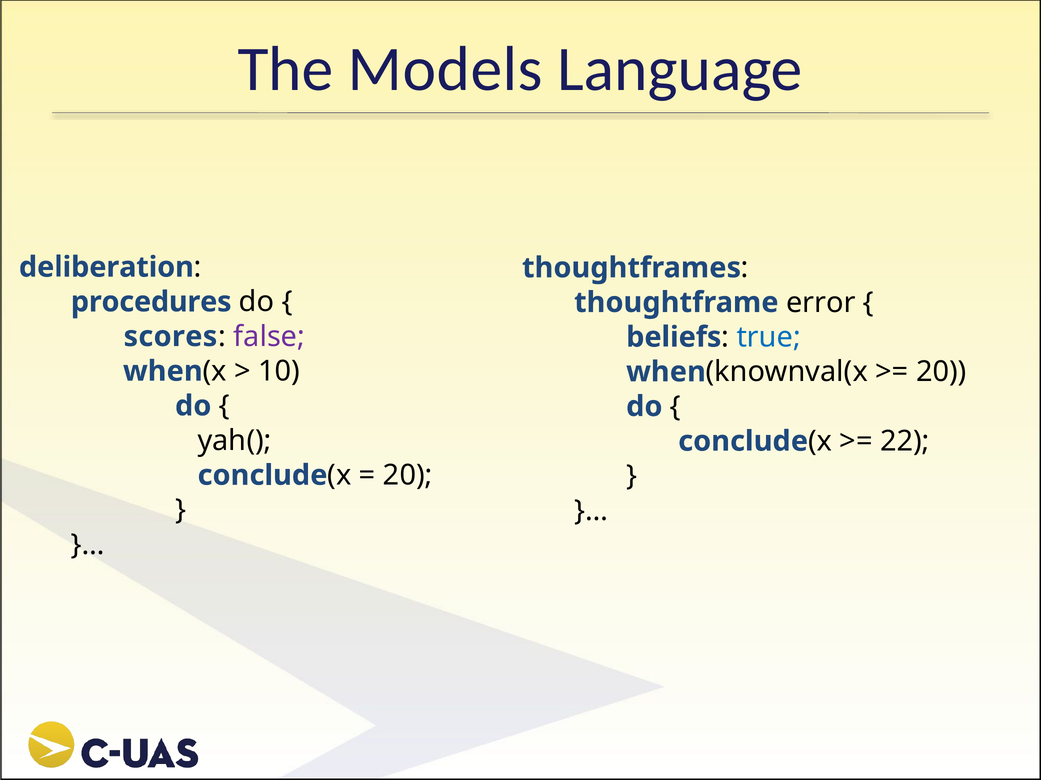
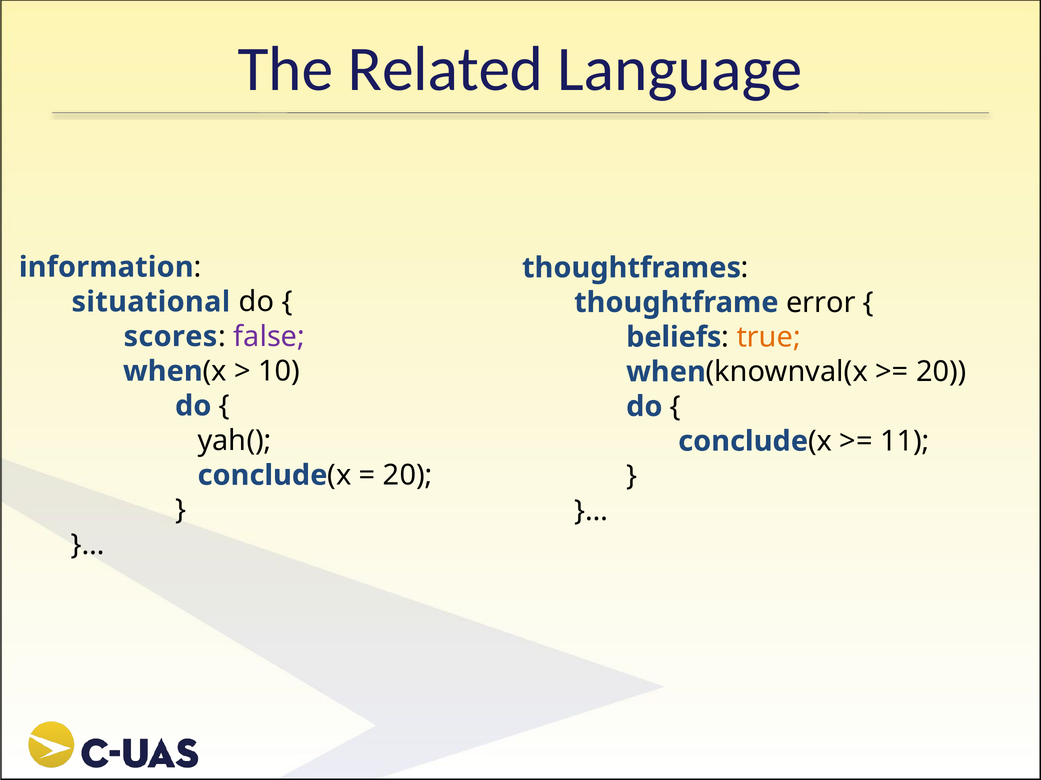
Models: Models -> Related (446, 69)
deliberation: deliberation -> information (106, 267)
procedures: procedures -> situational (151, 302)
true colour: blue -> orange (769, 337)
22: 22 -> 11 (905, 442)
